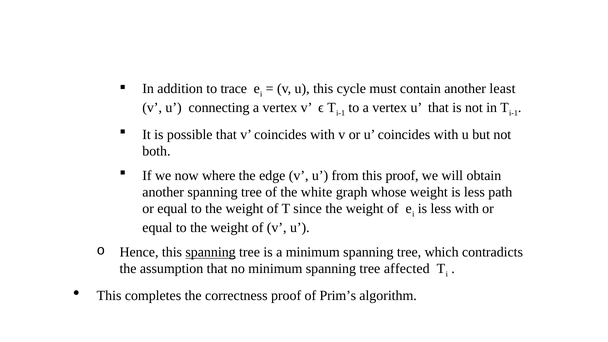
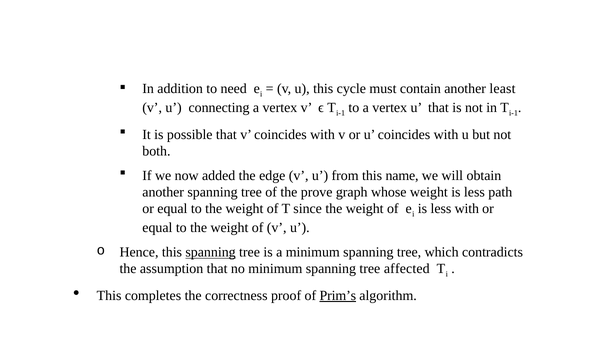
trace: trace -> need (234, 89)
where: where -> added (219, 175)
this proof: proof -> name (402, 175)
white: white -> prove (317, 192)
Prim’s underline: none -> present (338, 295)
